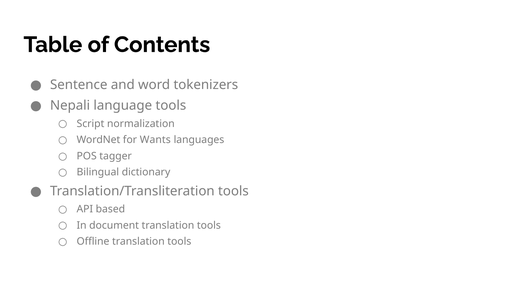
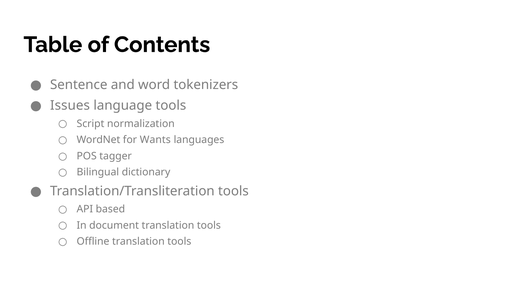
Nepali: Nepali -> Issues (70, 106)
